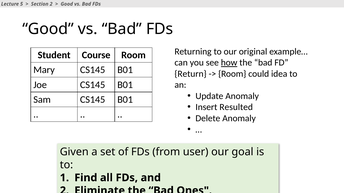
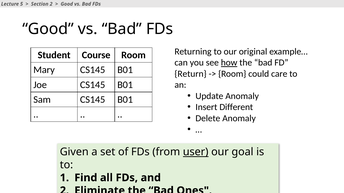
idea: idea -> care (279, 74)
Resulted: Resulted -> Different (236, 107)
user underline: none -> present (196, 152)
